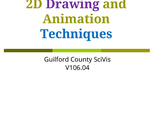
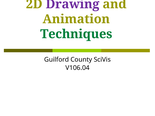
Techniques colour: blue -> green (76, 34)
